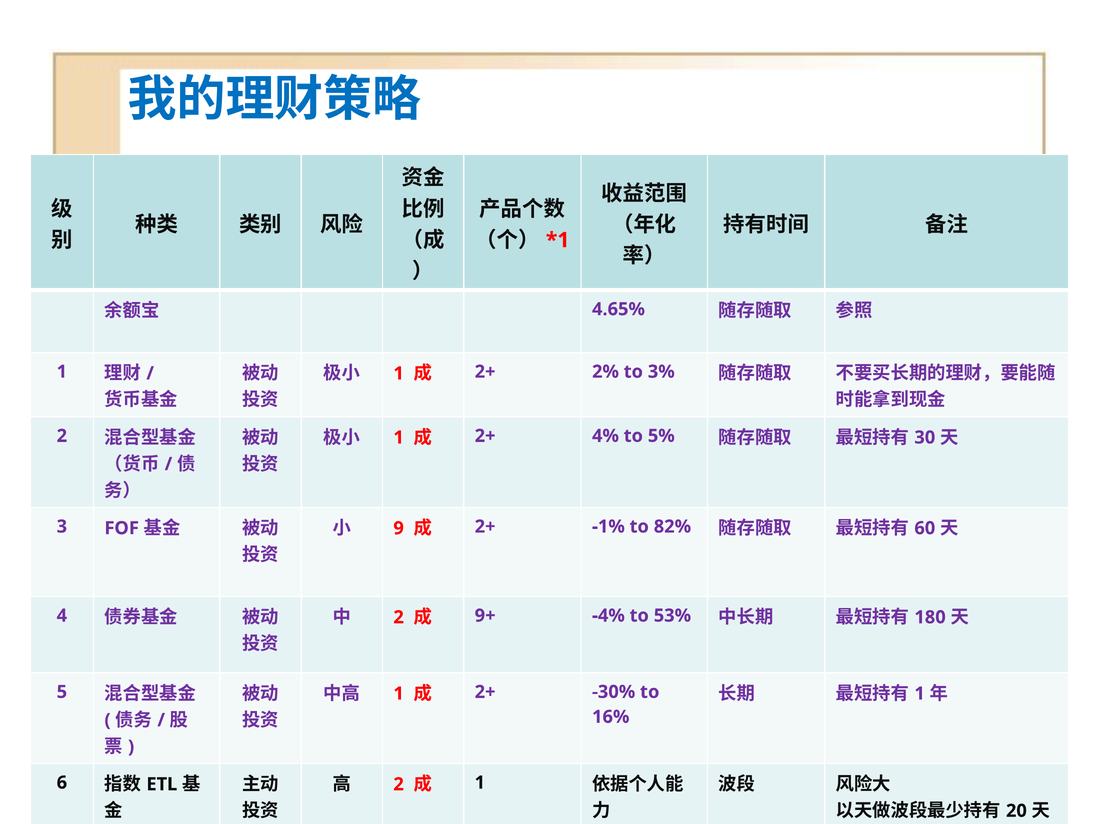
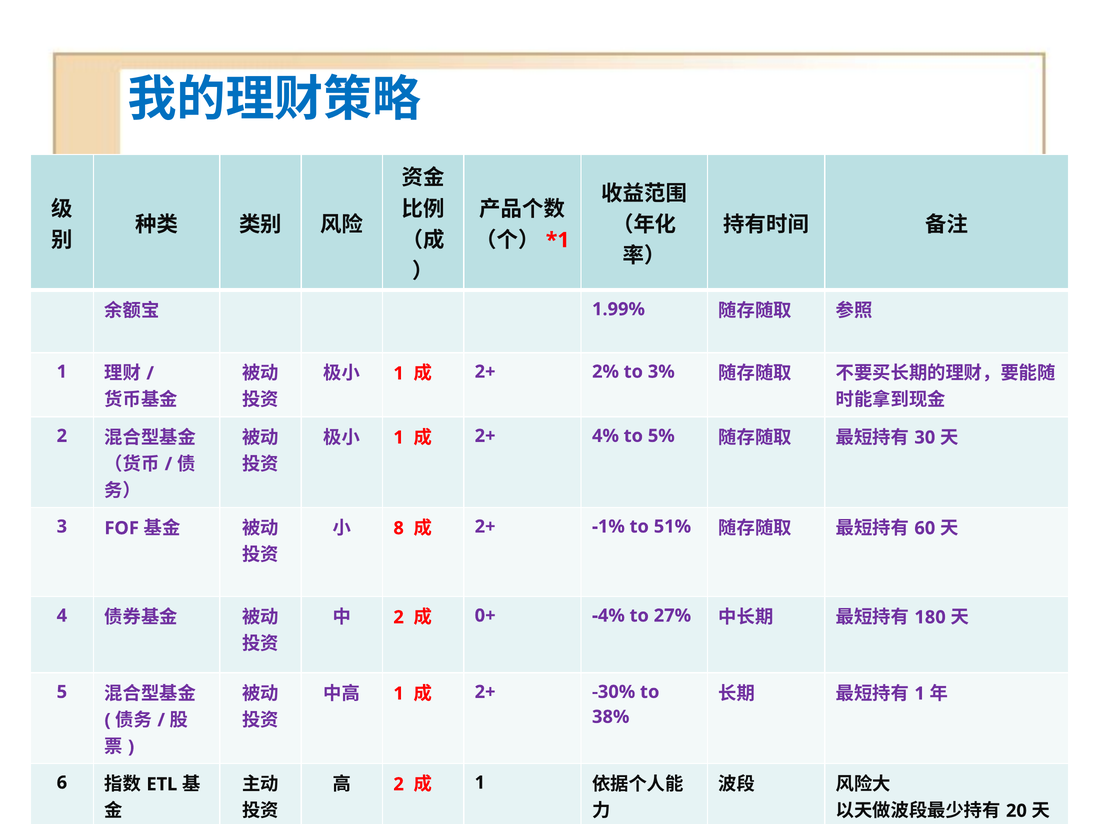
4.65%: 4.65% -> 1.99% (618, 309)
9: 9 -> 8 (399, 528)
82%: 82% -> 51% (672, 527)
9+: 9+ -> 0+ (485, 616)
53%: 53% -> 27% (672, 616)
16%: 16% -> 38% (611, 717)
